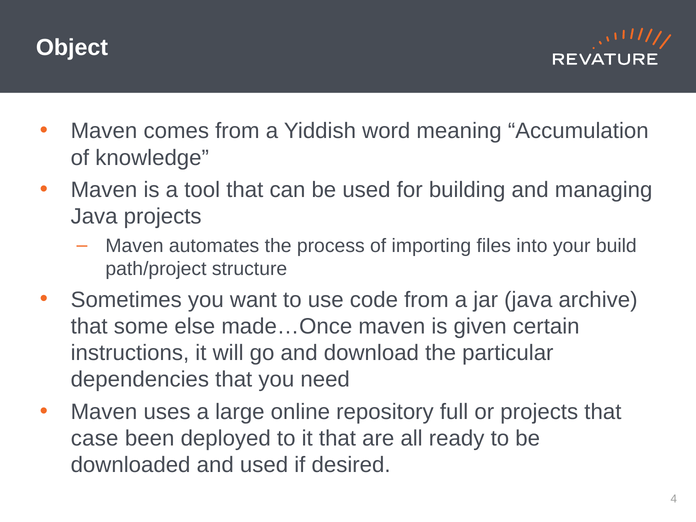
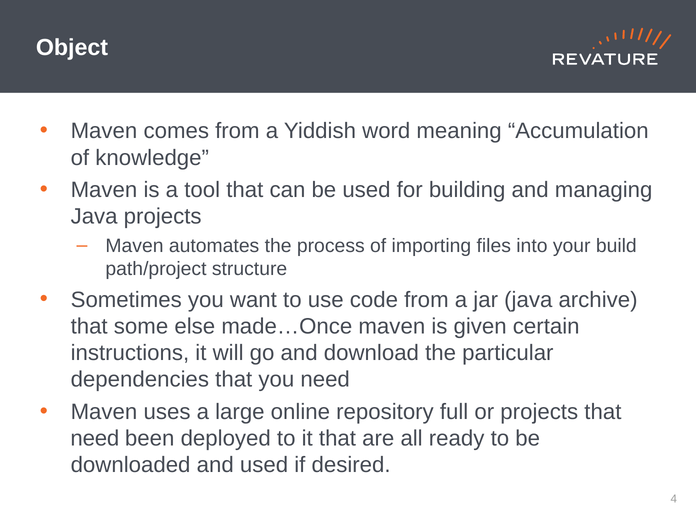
case: case -> need (95, 438)
